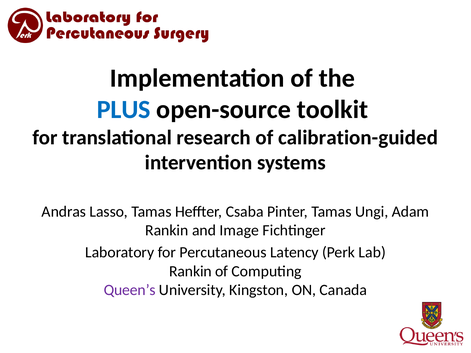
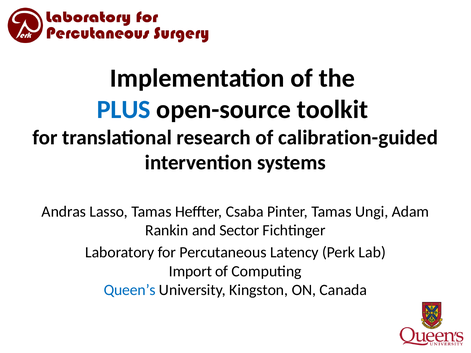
Image: Image -> Sector (239, 231)
Rankin: Rankin -> Import (190, 271)
Queen’s colour: purple -> blue (130, 290)
